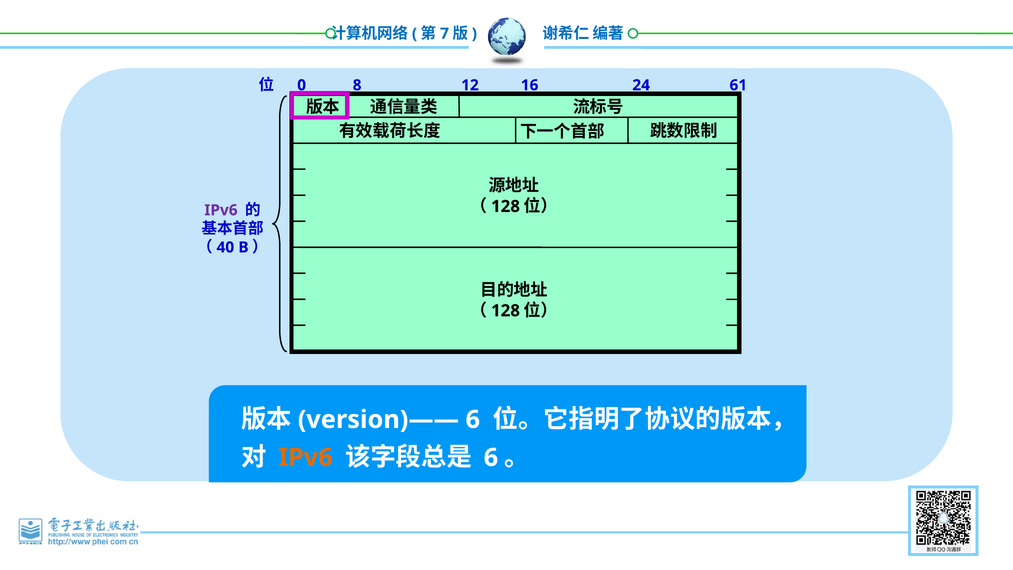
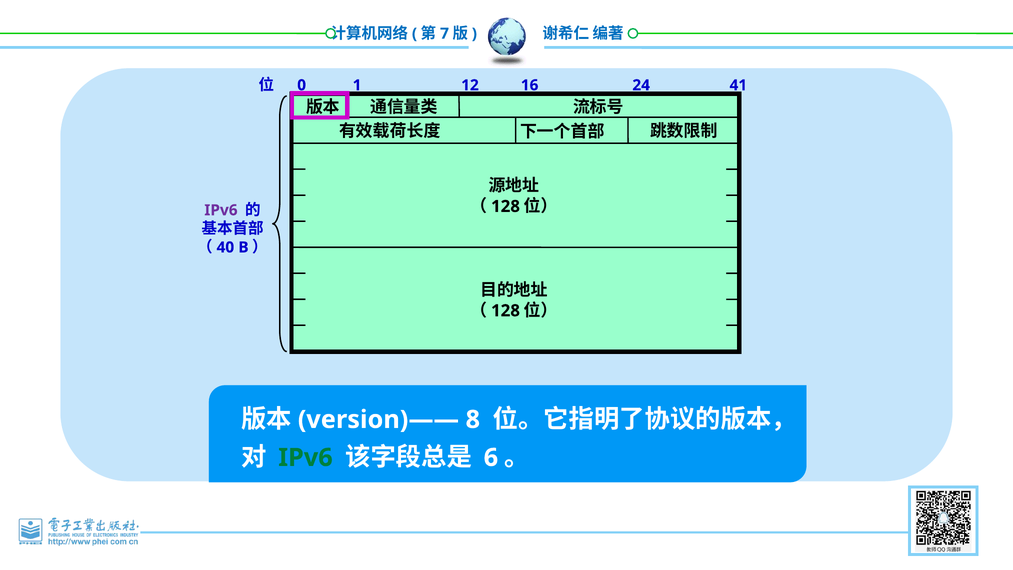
8: 8 -> 1 (357, 85)
61: 61 -> 41 (738, 85)
6: 6 -> 8 (473, 419)
IPv6 colour: orange -> green (305, 458)
